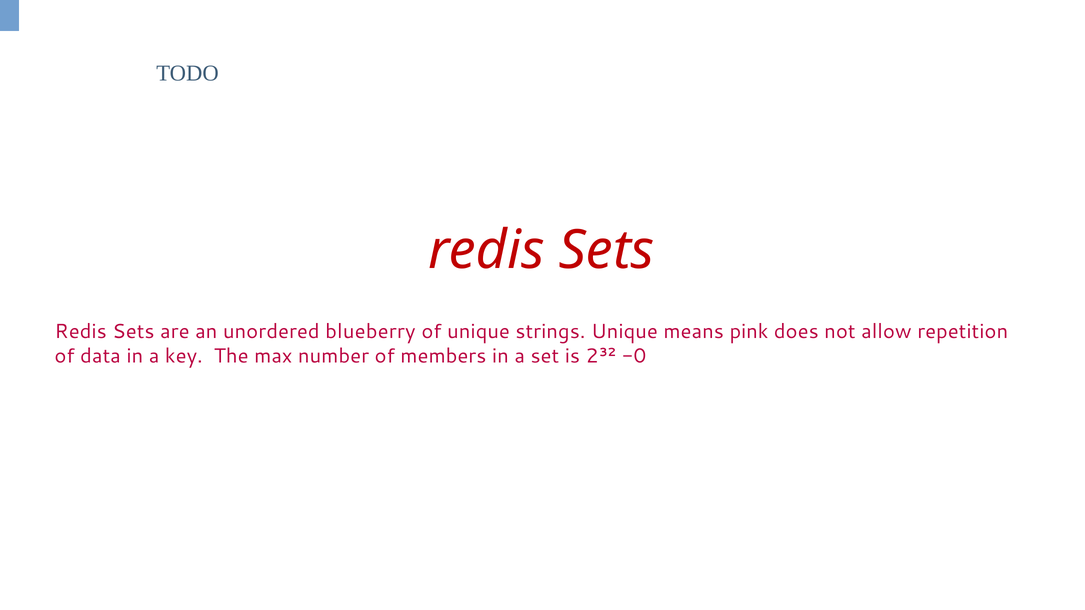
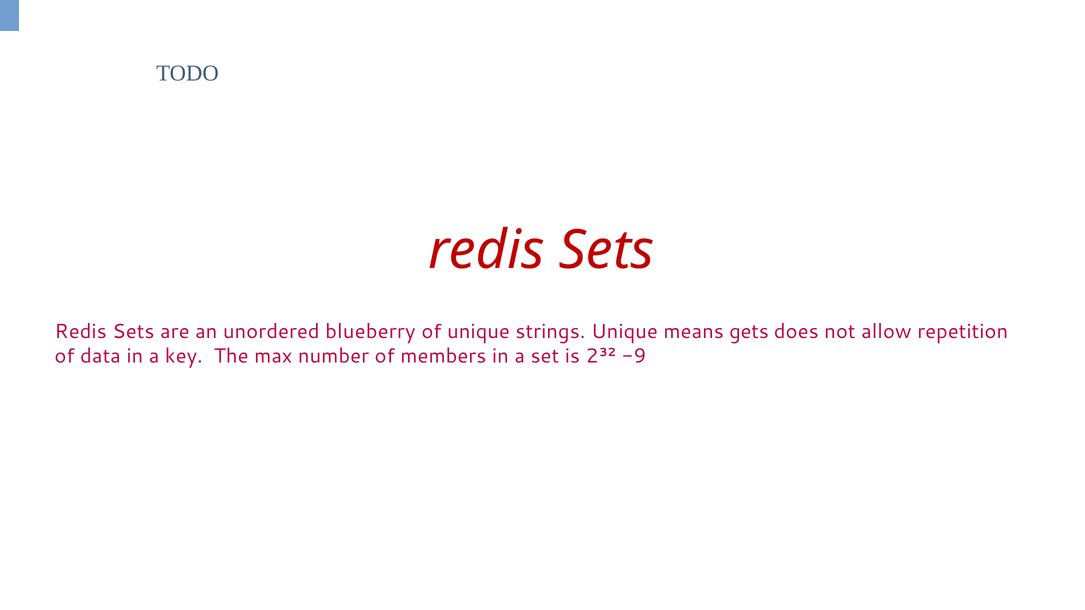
pink: pink -> gets (749, 332)
-0: -0 -> -9 (634, 356)
